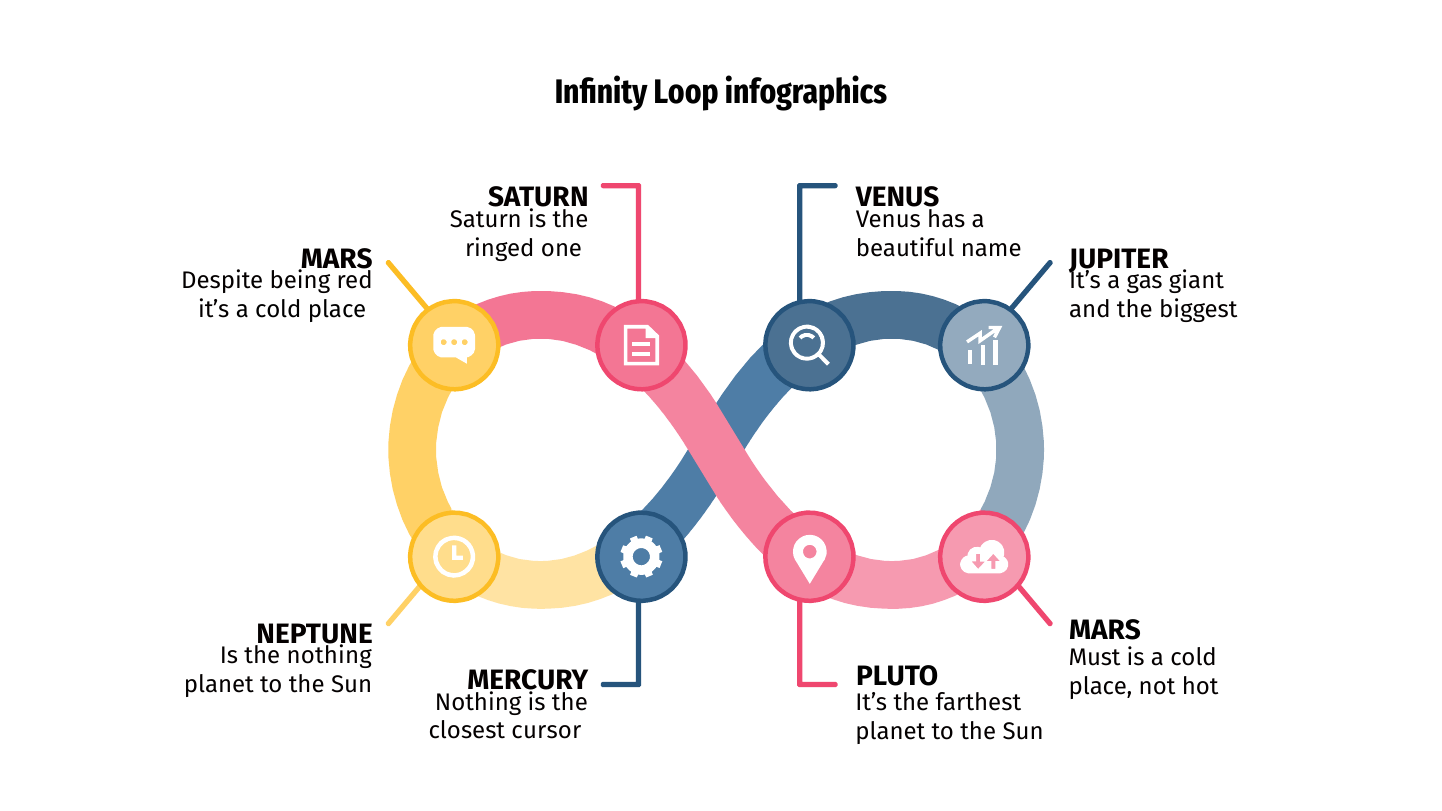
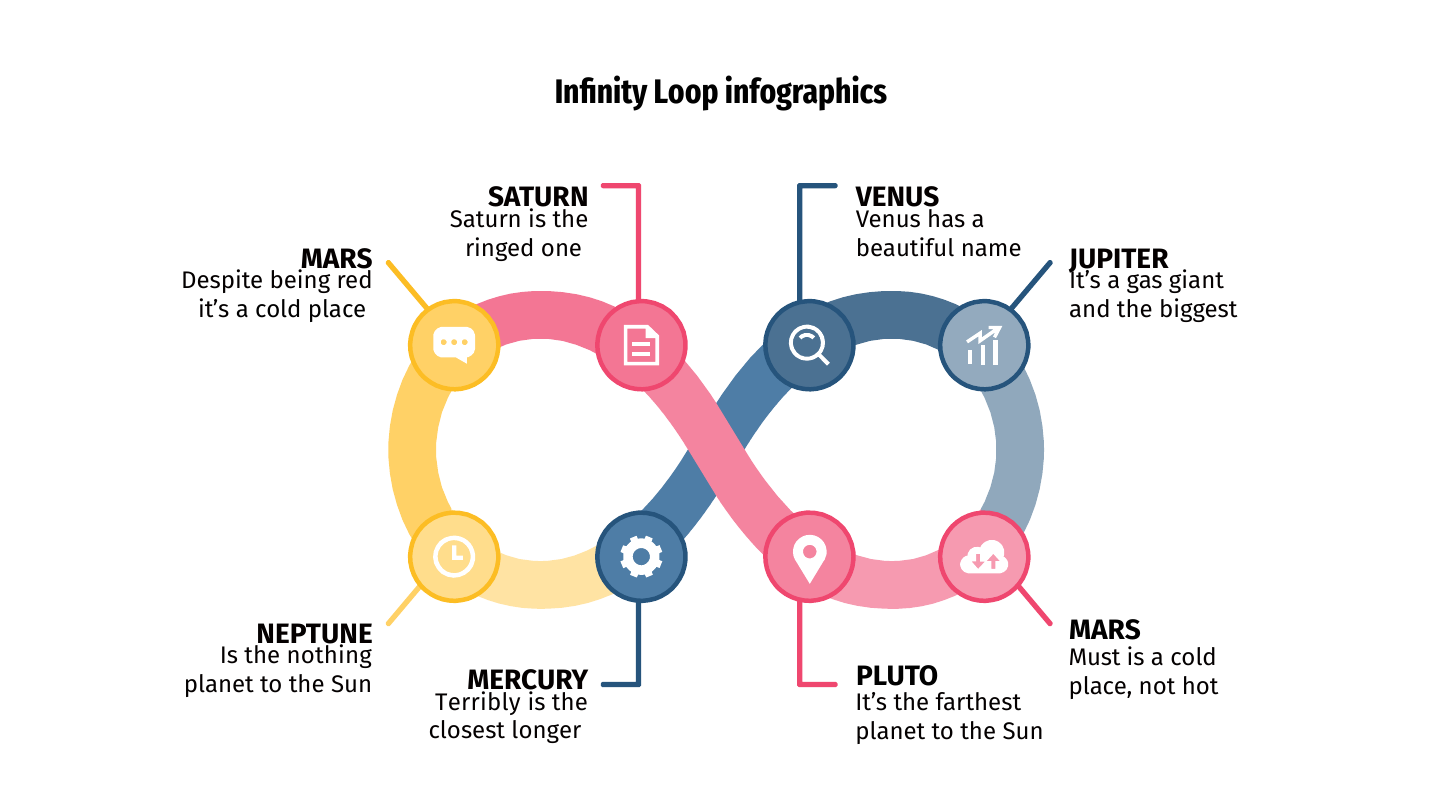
Nothing: Nothing -> Terribly (478, 702)
cursor: cursor -> longer (546, 731)
